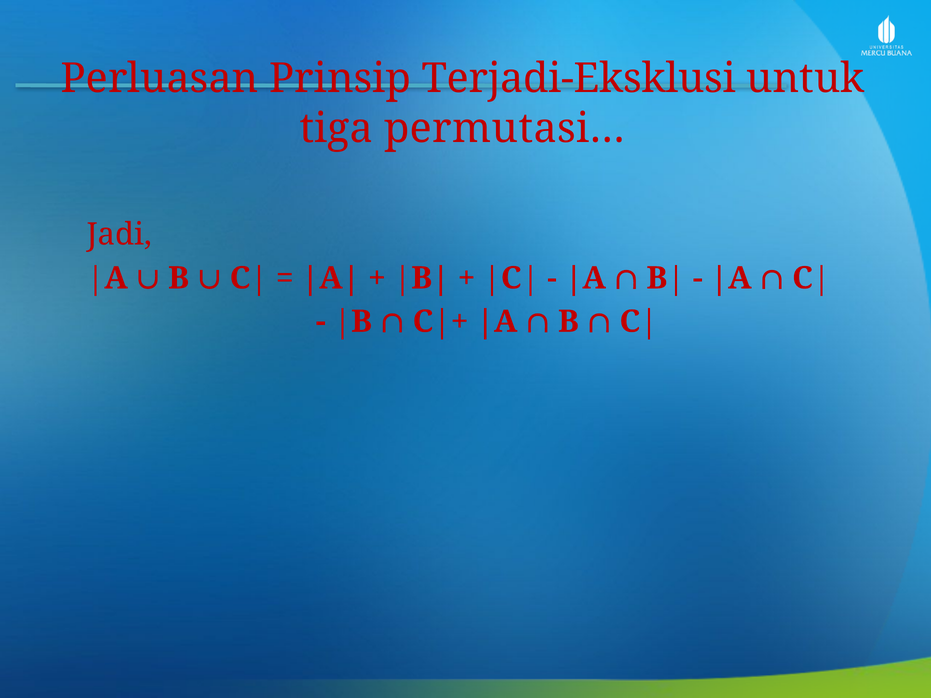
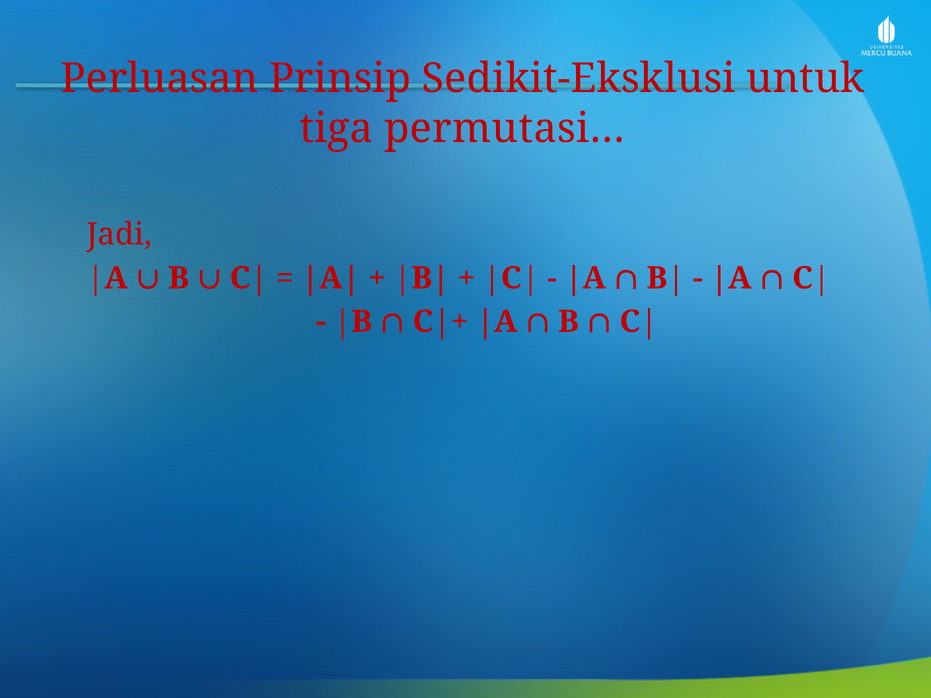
Terjadi-Eksklusi: Terjadi-Eksklusi -> Sedikit-Eksklusi (579, 79)
